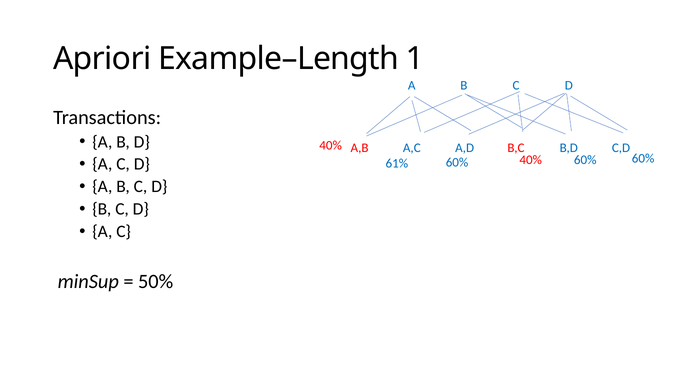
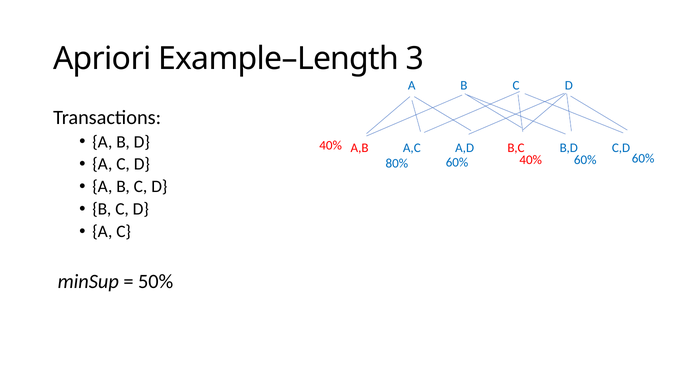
1: 1 -> 3 (415, 59)
61%: 61% -> 80% (397, 163)
